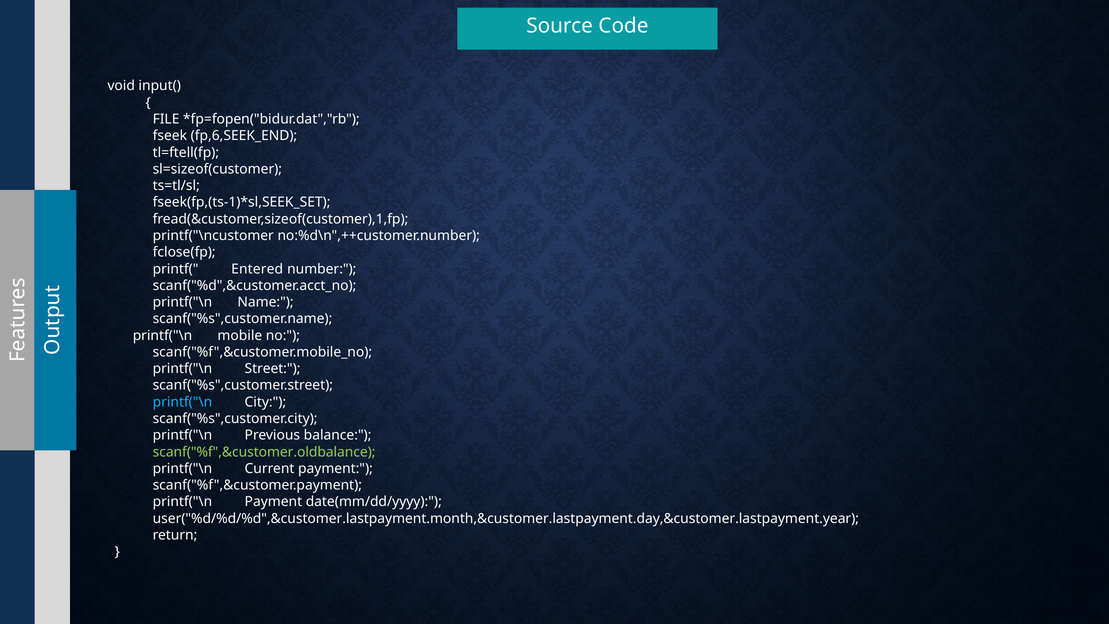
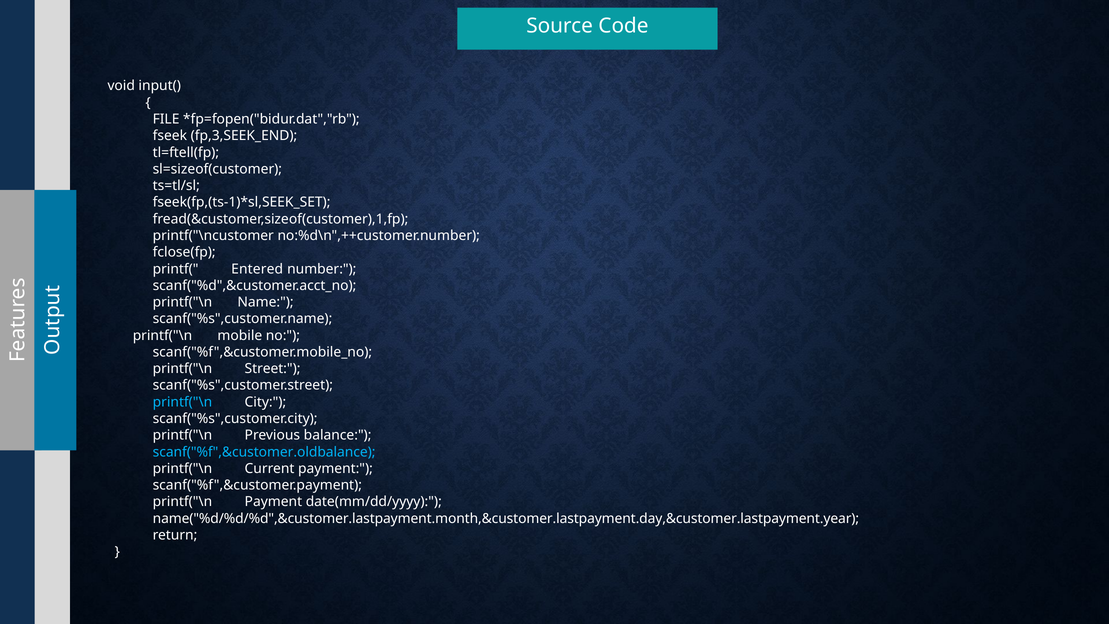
fp,6,SEEK_END: fp,6,SEEK_END -> fp,3,SEEK_END (244, 136)
scanf("%f",&customer.oldbalance colour: light green -> light blue (264, 452)
user("%d/%d/%d",&customer.lastpayment.month,&customer.lastpayment.day,&customer.lastpayment.year: user("%d/%d/%d",&customer.lastpayment.month,&customer.lastpayment.day,&customer.lastpayment.year -> name("%d/%d/%d",&customer.lastpayment.month,&customer.lastpayment.day,&customer.lastpayment.year (506, 518)
